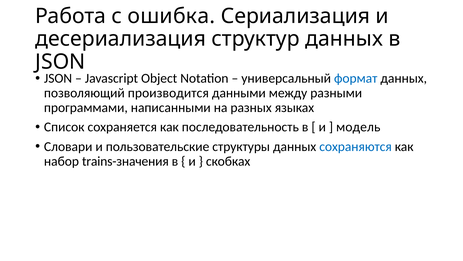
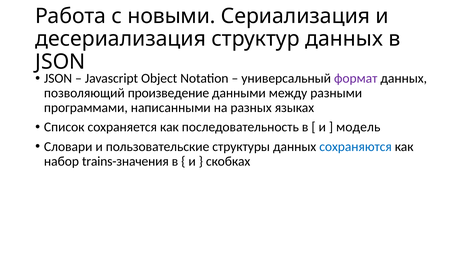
ошибка: ошибка -> новыми (172, 16)
формат colour: blue -> purple (356, 78)
производится: производится -> произведение (168, 93)
